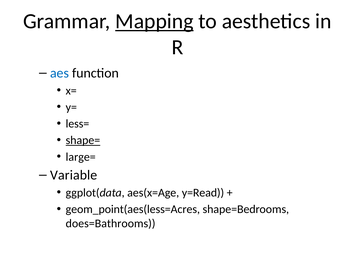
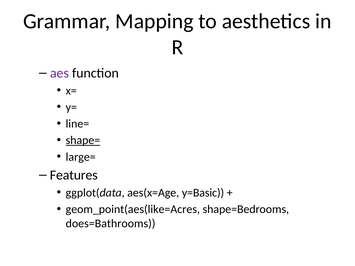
Mapping underline: present -> none (154, 21)
aes colour: blue -> purple (60, 73)
less=: less= -> line= (77, 124)
Variable: Variable -> Features (74, 175)
y=Read: y=Read -> y=Basic (203, 193)
geom_point(aes(less=Acres: geom_point(aes(less=Acres -> geom_point(aes(like=Acres (133, 209)
